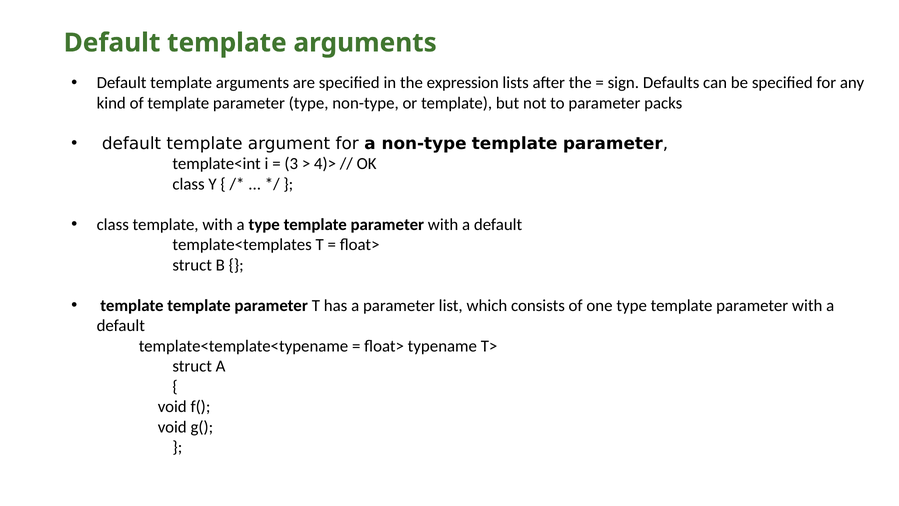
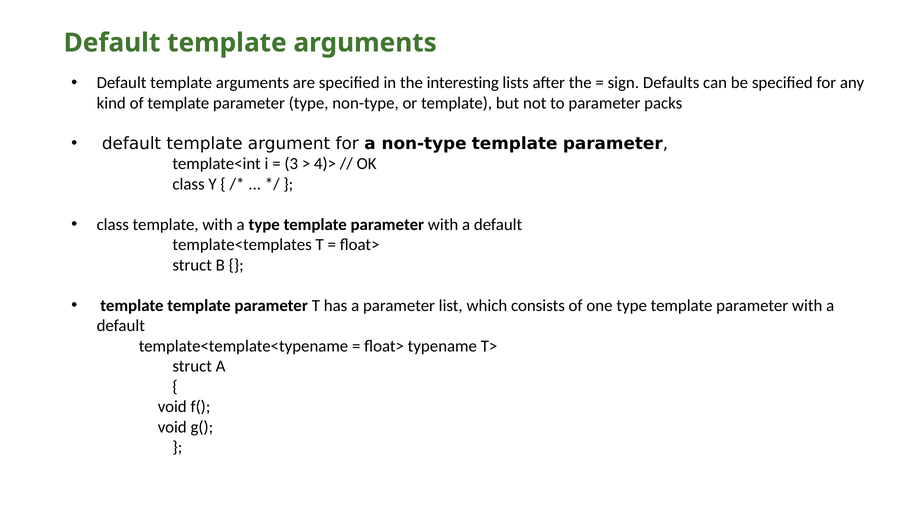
expression: expression -> interesting (463, 83)
